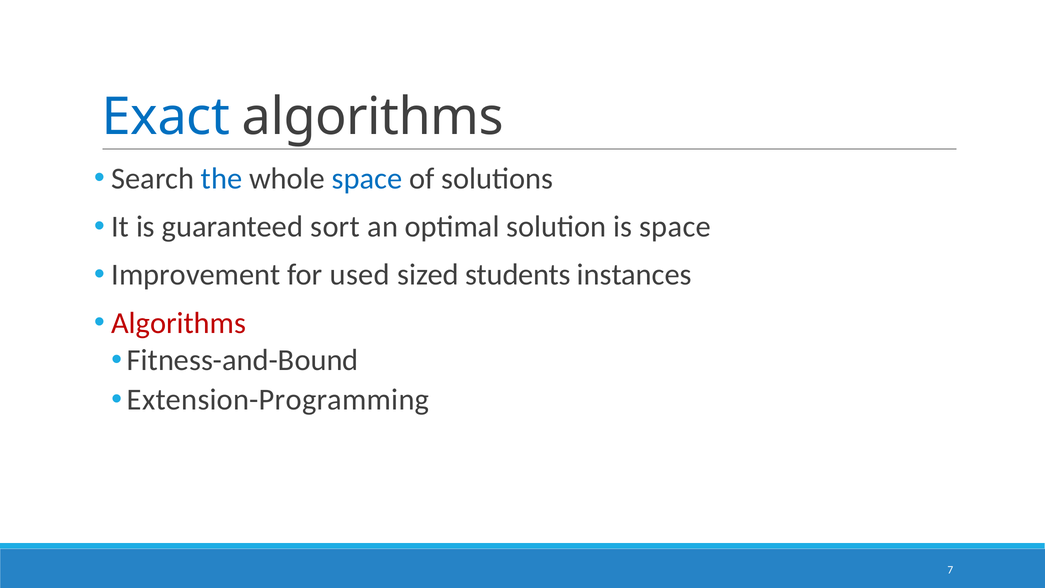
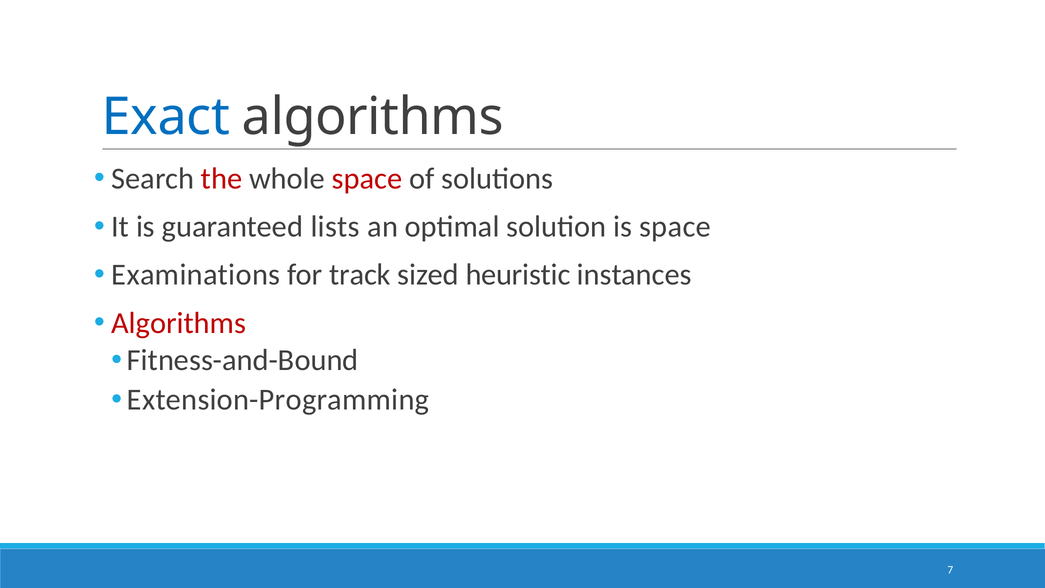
the colour: blue -> red (222, 178)
space colour: blue -> red (367, 178)
sort: sort -> lists (335, 227)
Improvement: Improvement -> Examinations (196, 275)
used: used -> track (360, 275)
students: students -> heuristic (518, 275)
